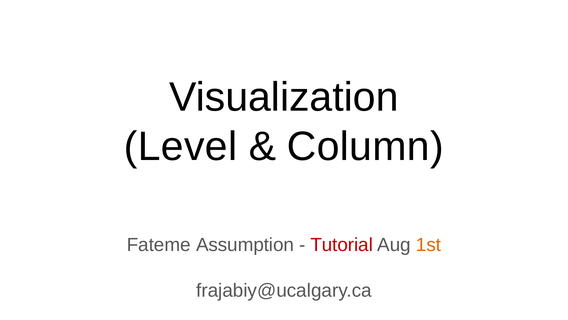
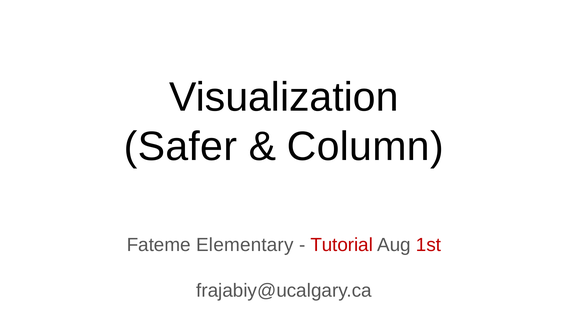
Level: Level -> Safer (180, 146)
Assumption: Assumption -> Elementary (245, 245)
1st colour: orange -> red (429, 245)
